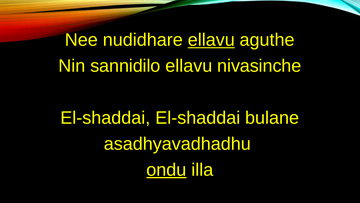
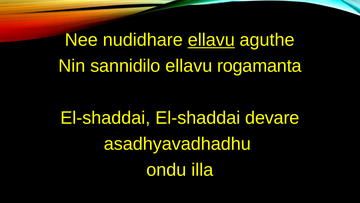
nivasinche: nivasinche -> rogamanta (259, 66)
bulane: bulane -> devare (272, 118)
ondu underline: present -> none (166, 169)
